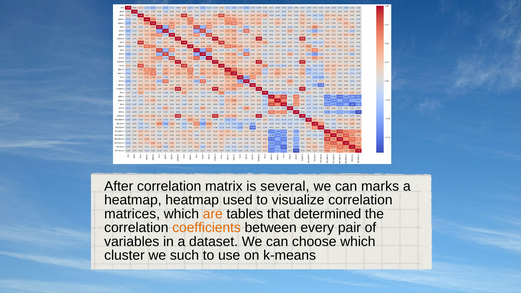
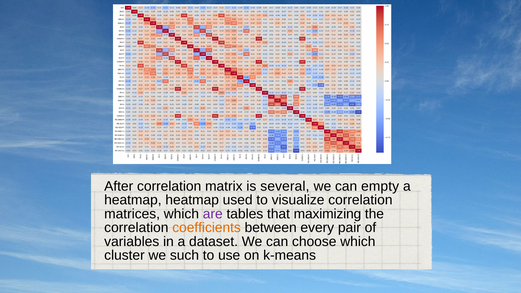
marks: marks -> empty (380, 186)
are colour: orange -> purple (213, 214)
determined: determined -> maximizing (327, 214)
